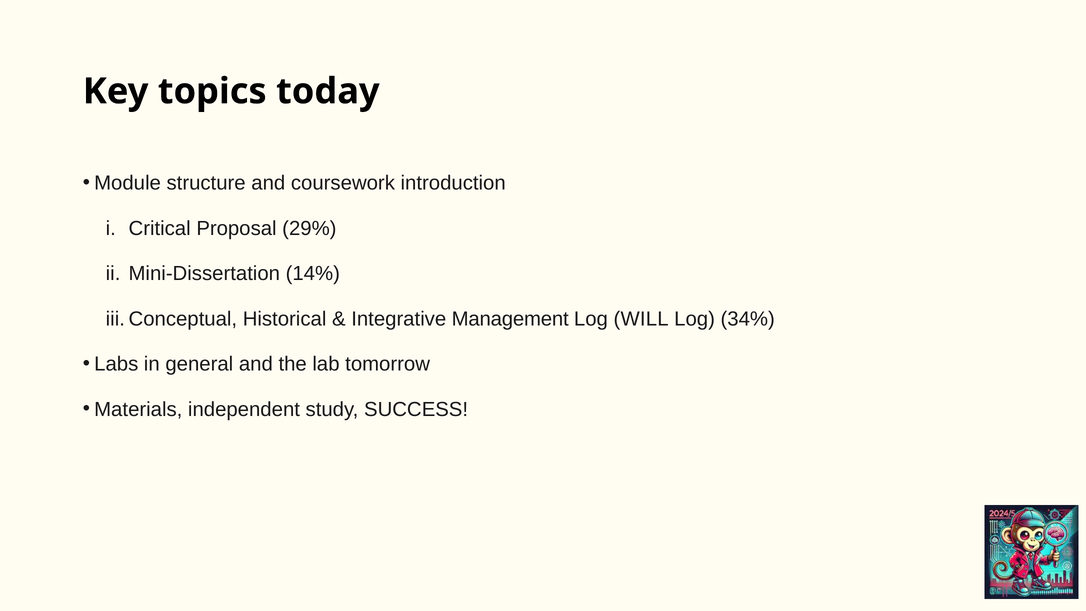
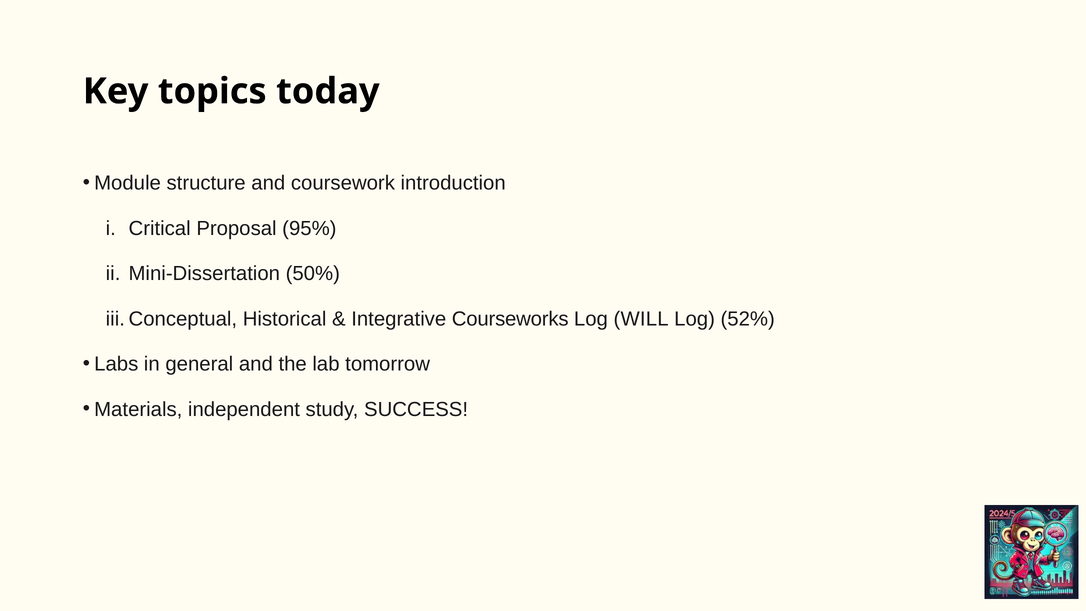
29%: 29% -> 95% (309, 228)
14%: 14% -> 50% (313, 274)
Management: Management -> Courseworks (510, 319)
34%: 34% -> 52% (748, 319)
